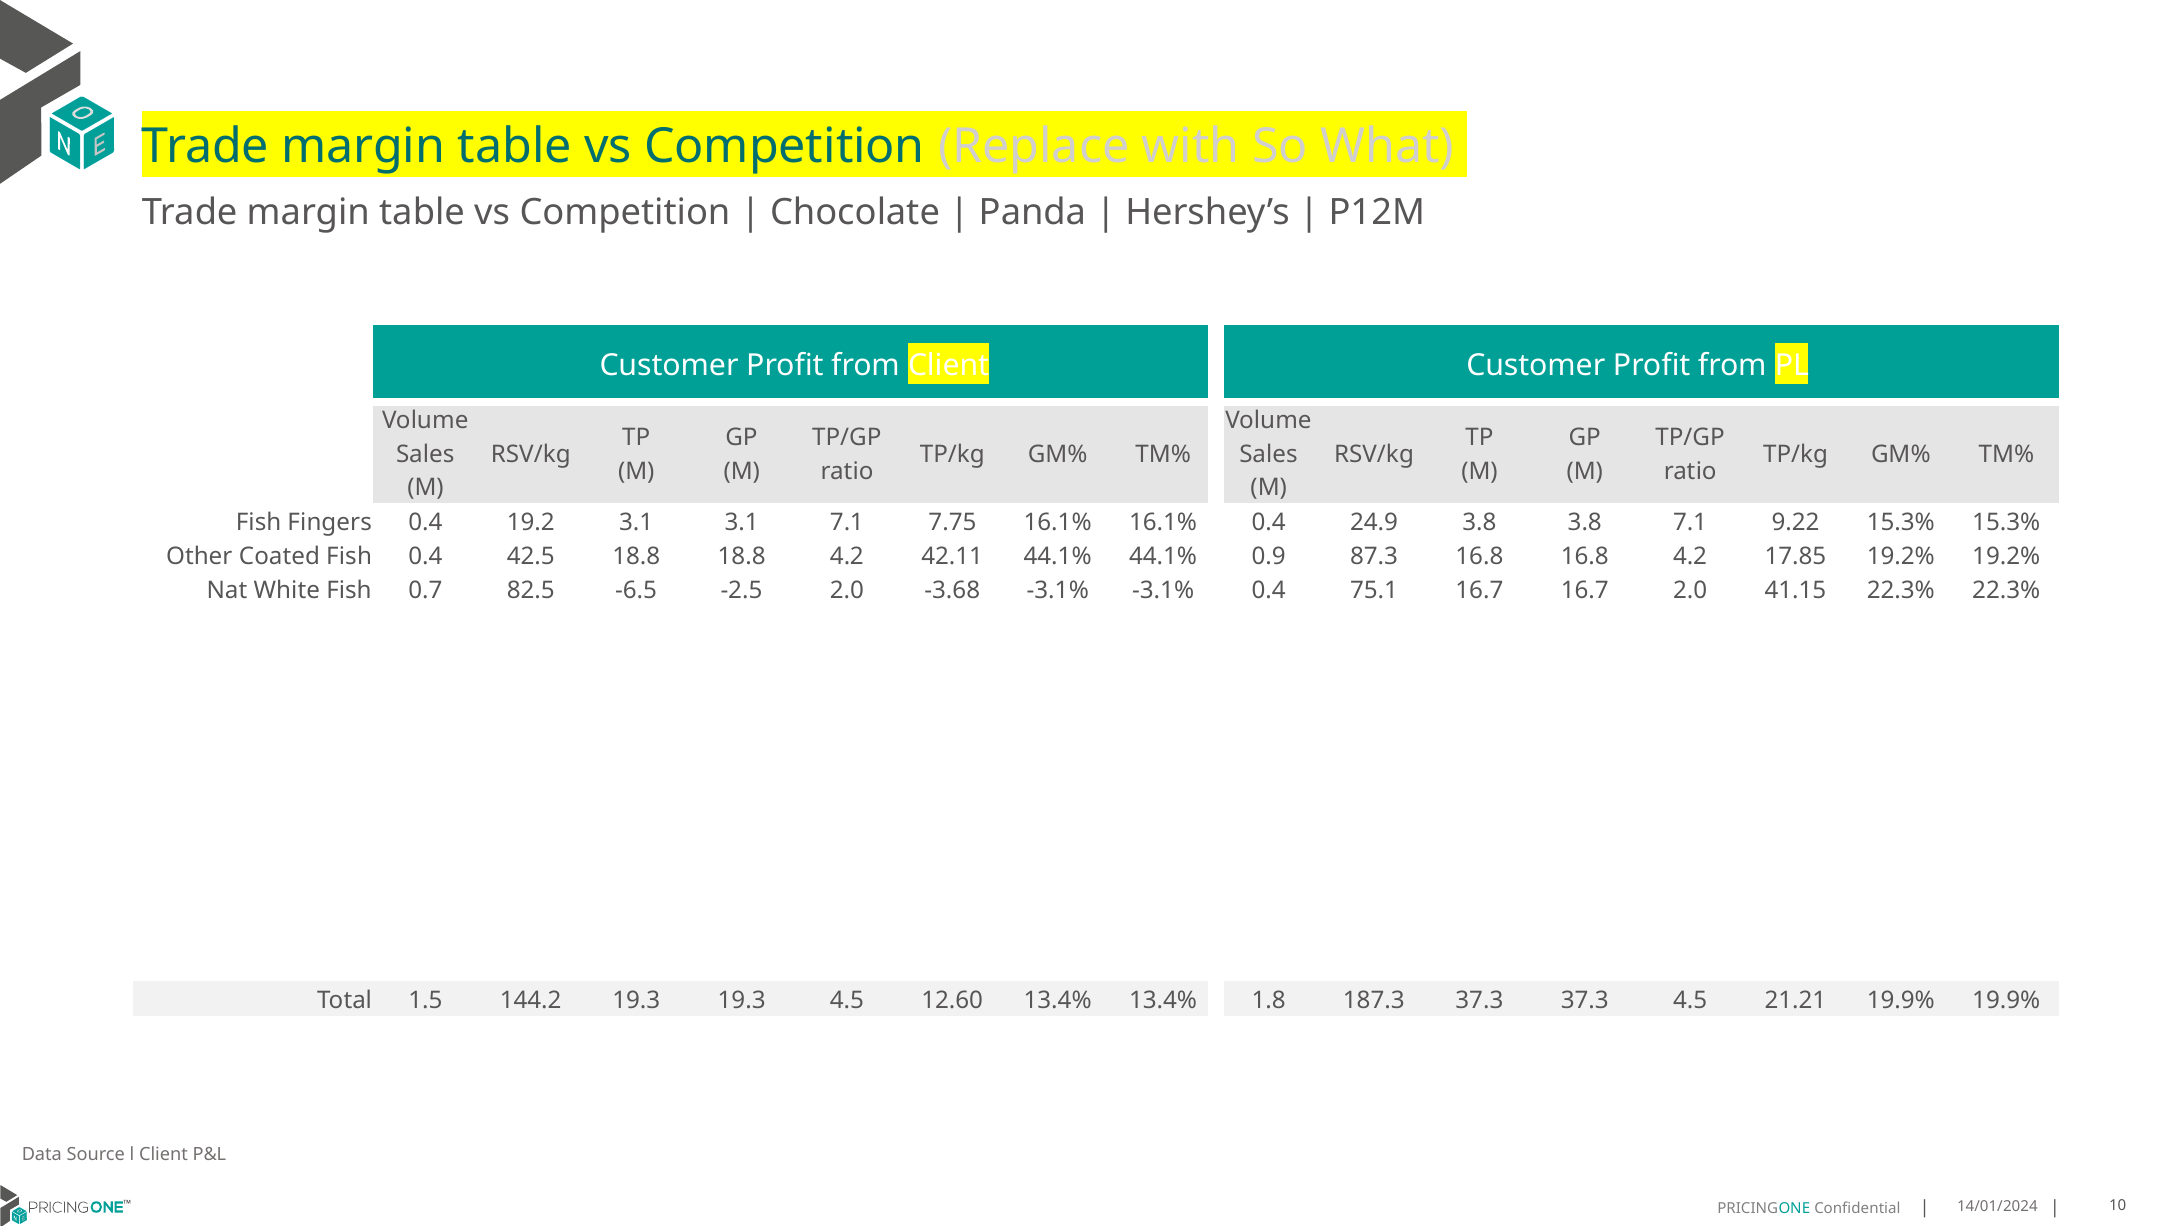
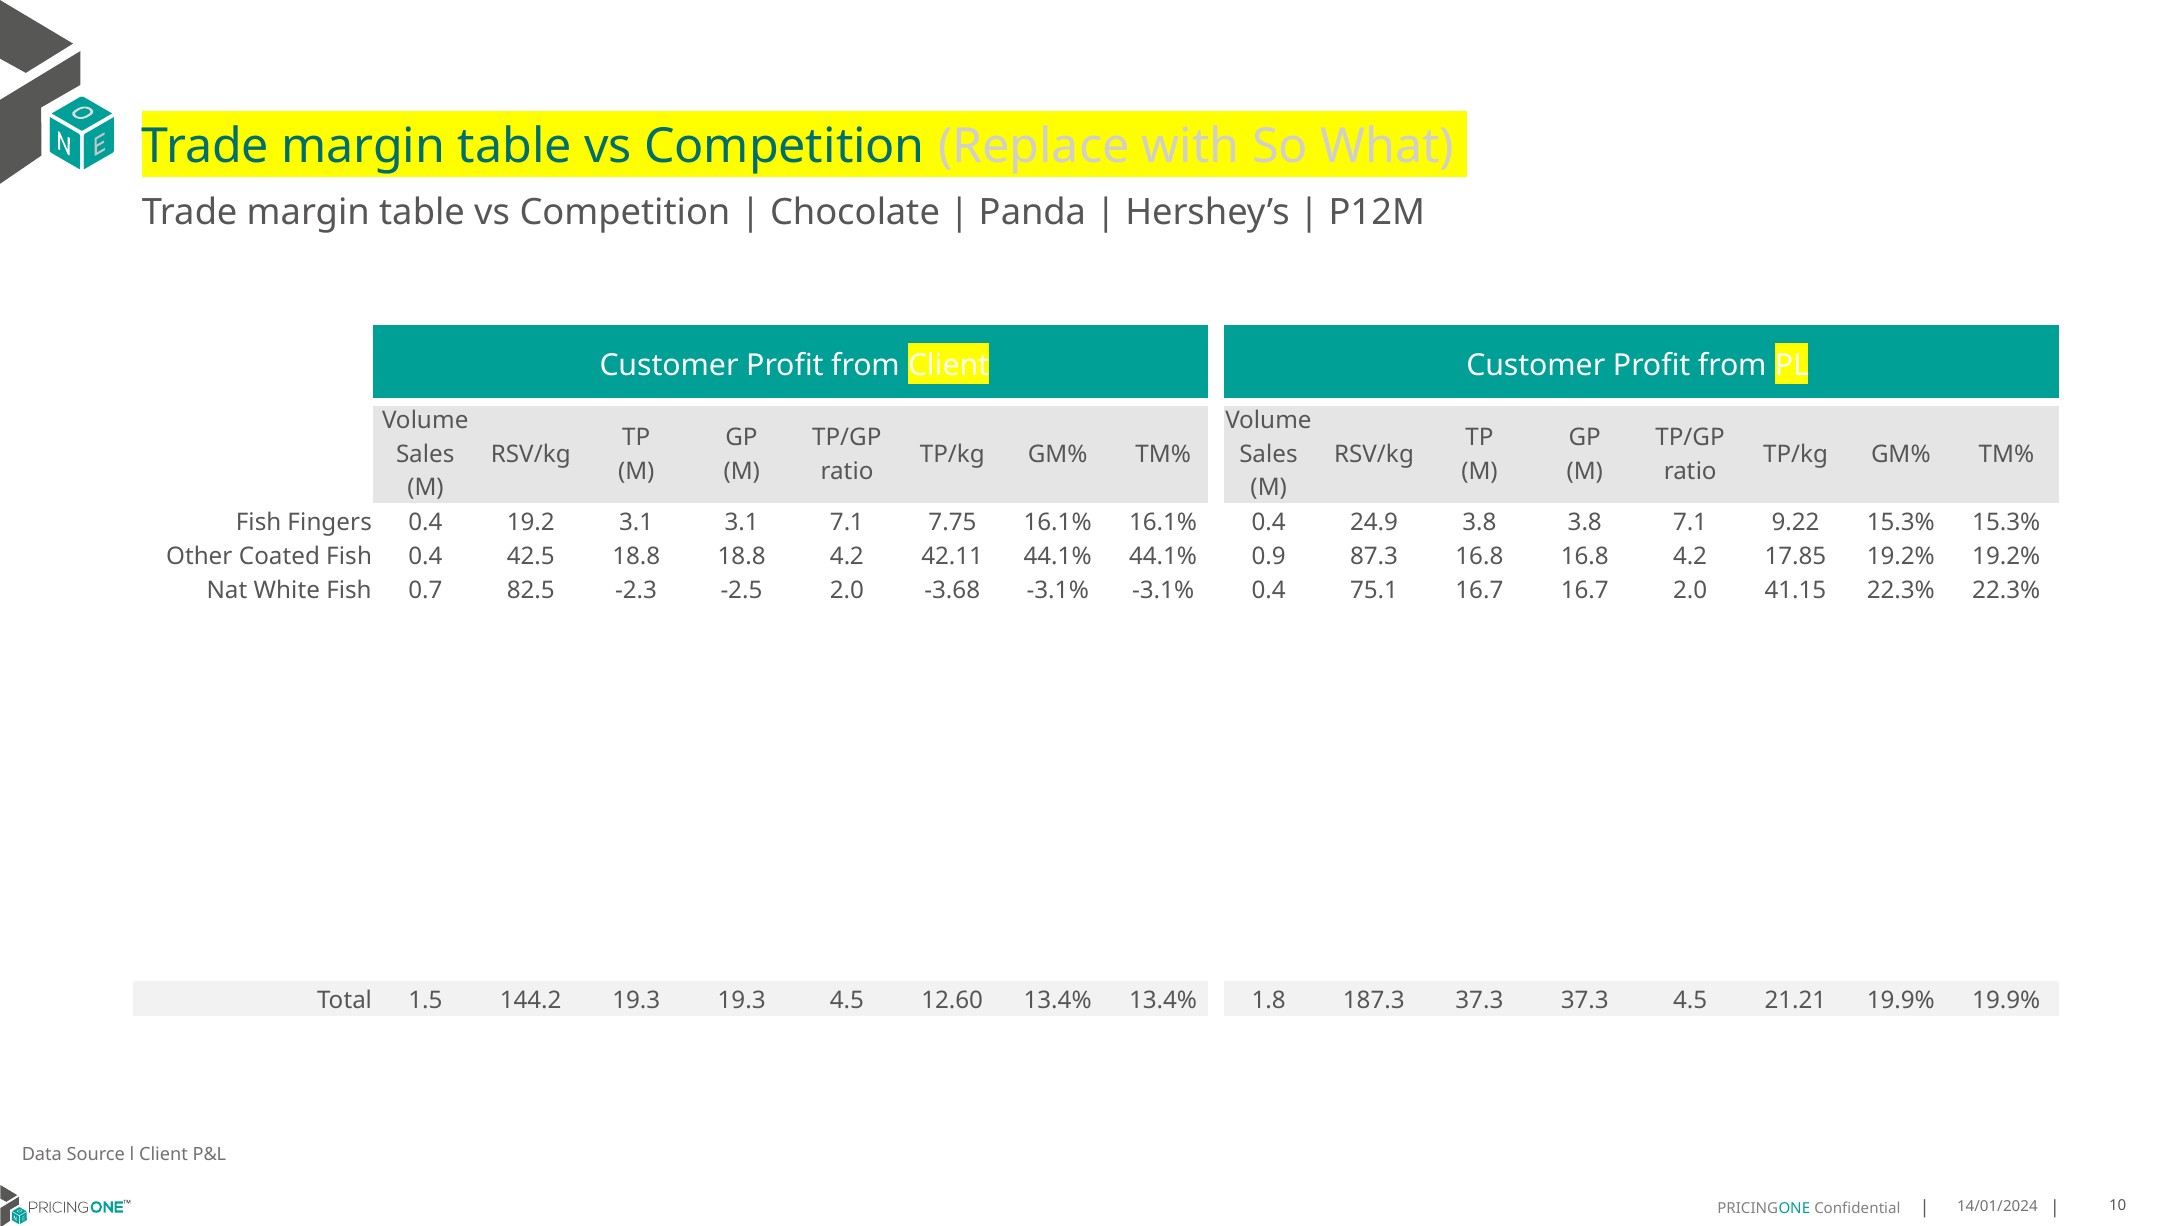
-6.5: -6.5 -> -2.3 (636, 590)
